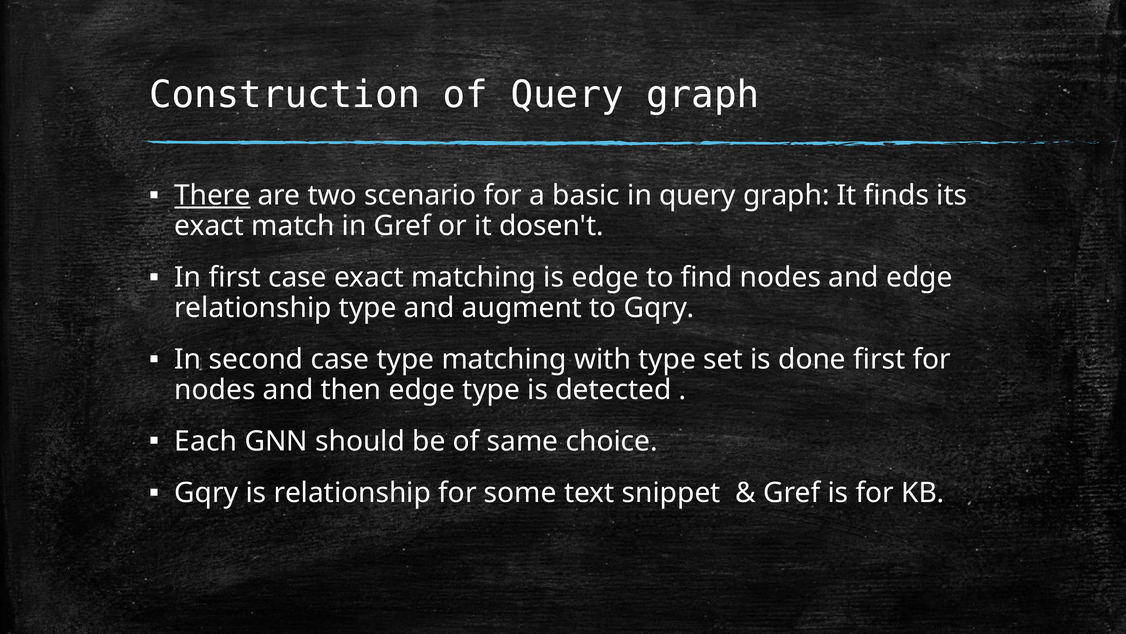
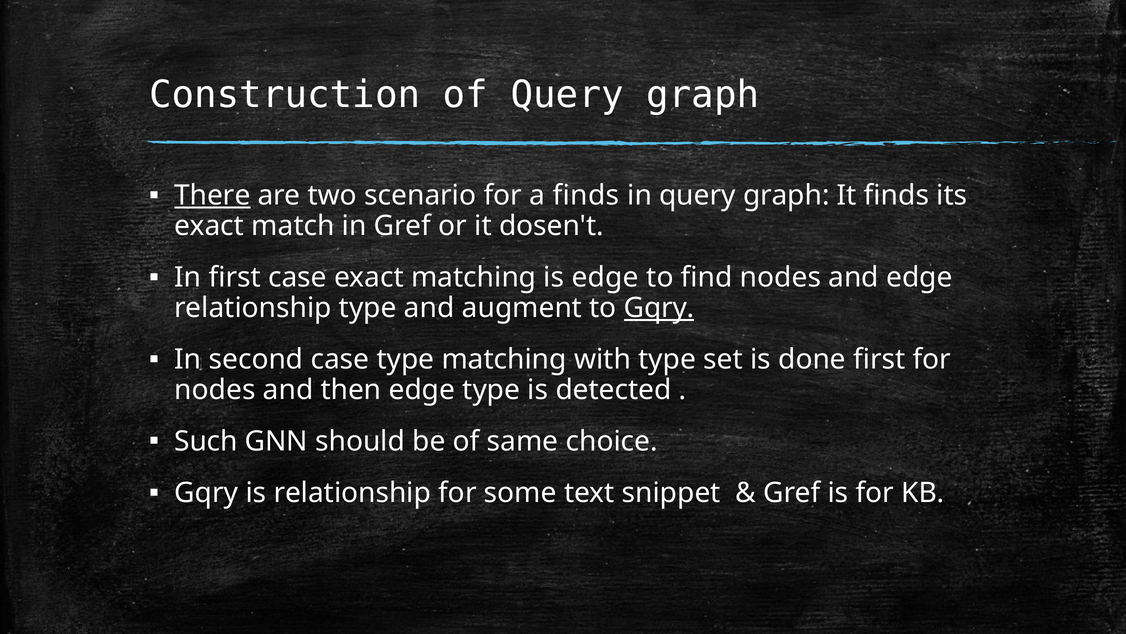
a basic: basic -> finds (586, 195)
Gqry underline: none -> present (659, 308)
Each: Each -> Such (206, 441)
